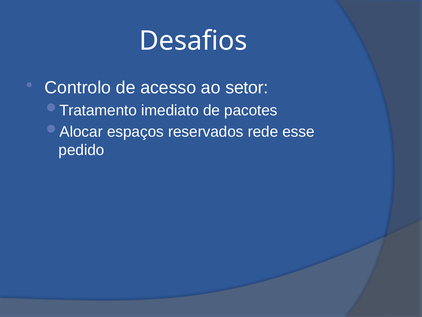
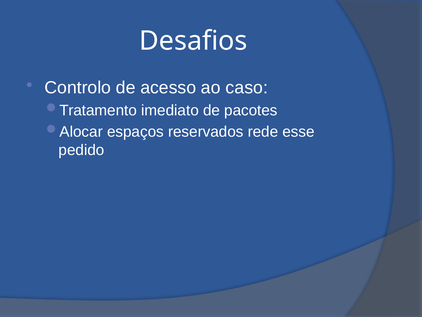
setor: setor -> caso (247, 88)
